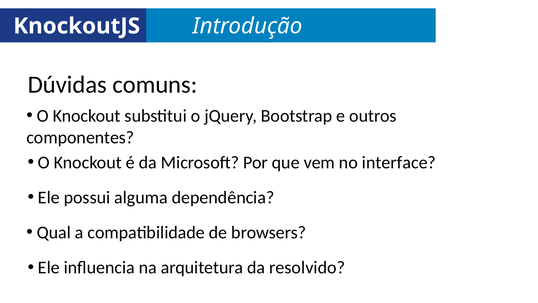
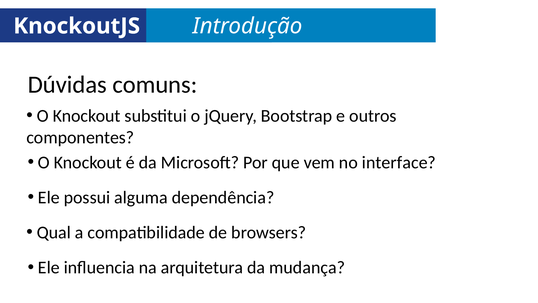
resolvido: resolvido -> mudança (307, 267)
